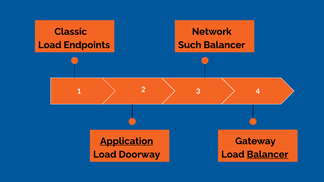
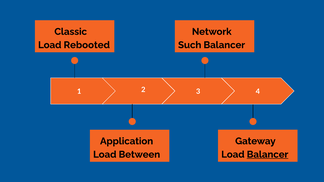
Endpoints: Endpoints -> Rebooted (87, 45)
Application underline: present -> none (127, 141)
Doorway: Doorway -> Between (139, 155)
